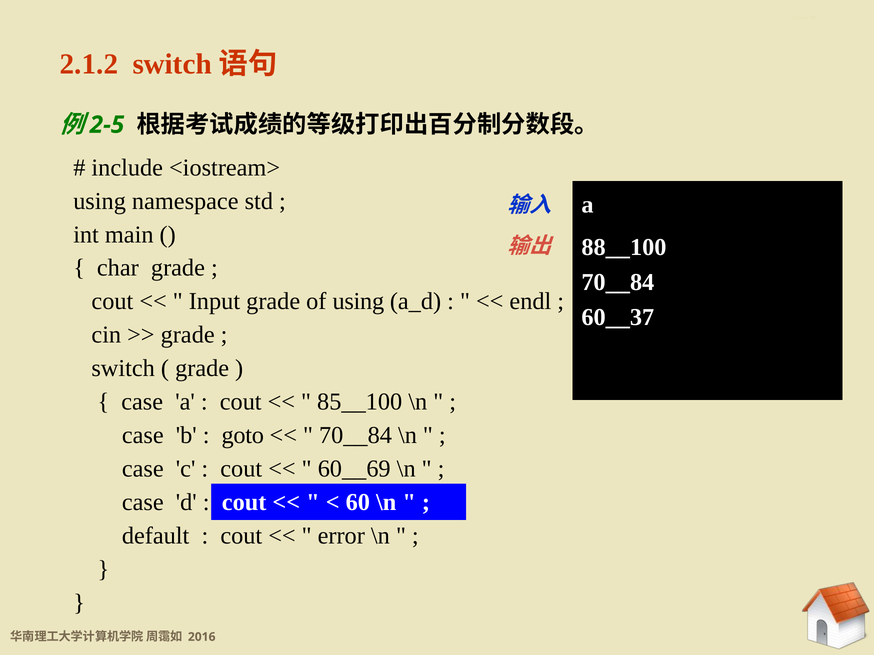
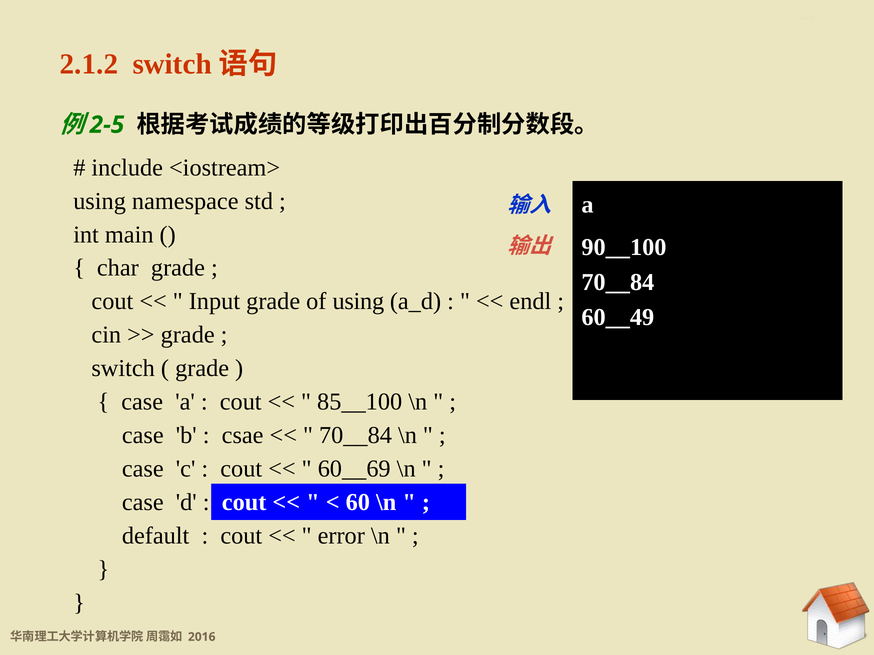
88__100: 88__100 -> 90__100 (624, 247)
60__37: 60__37 -> 60__49 (618, 317)
goto: goto -> csae (243, 436)
